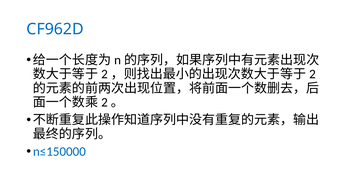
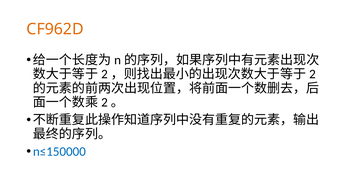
CF962D colour: blue -> orange (55, 29)
